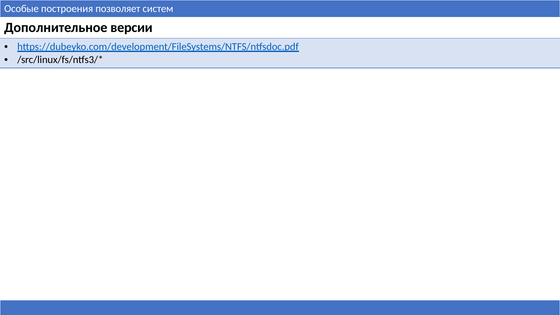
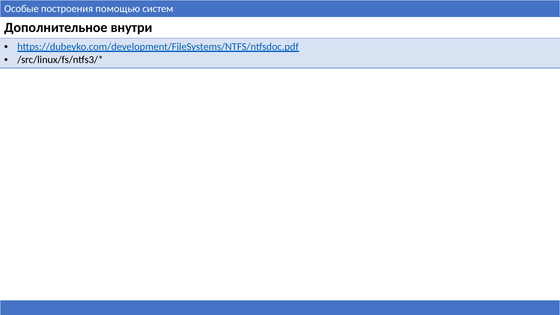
позволяет: позволяет -> помощью (118, 9)
версии: версии -> внутри (131, 28)
